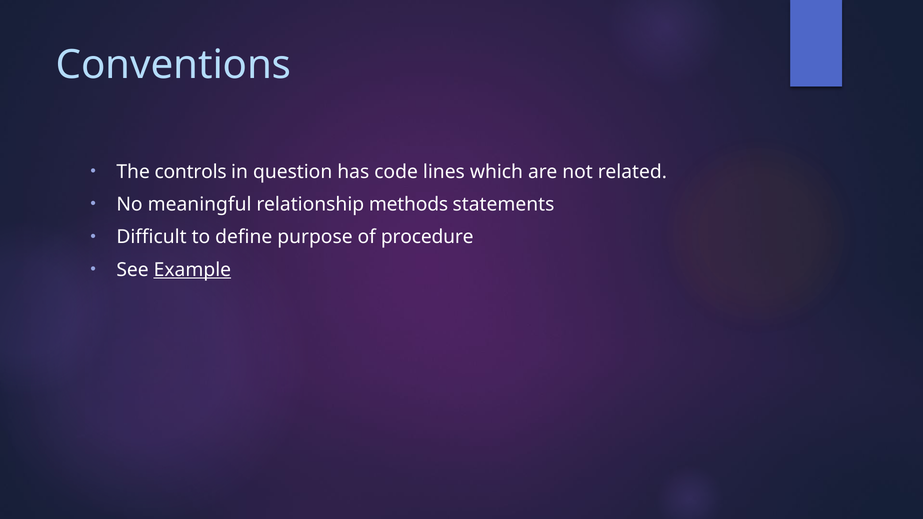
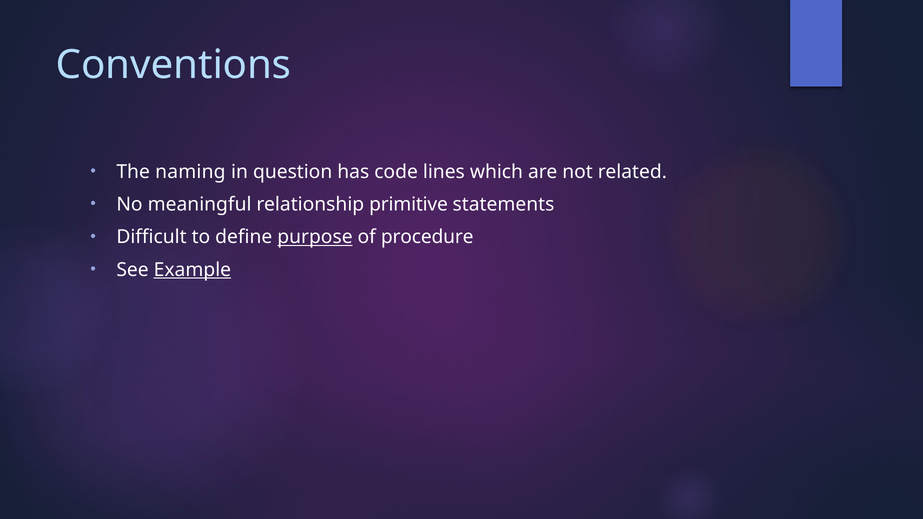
controls: controls -> naming (190, 172)
methods: methods -> primitive (409, 204)
purpose underline: none -> present (315, 237)
